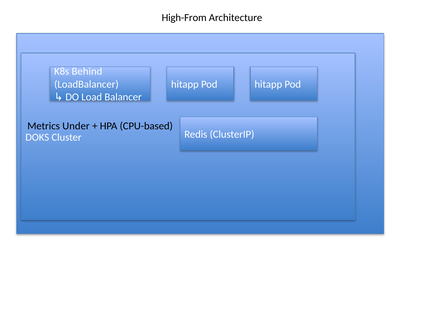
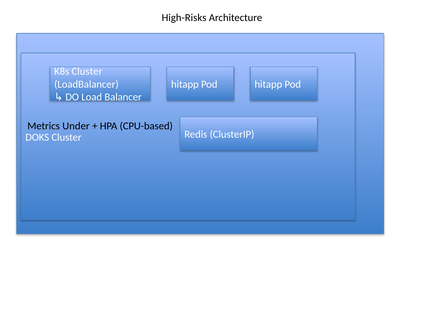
High-From: High-From -> High-Risks (184, 18)
K8s Behind: Behind -> Cluster (87, 71)
